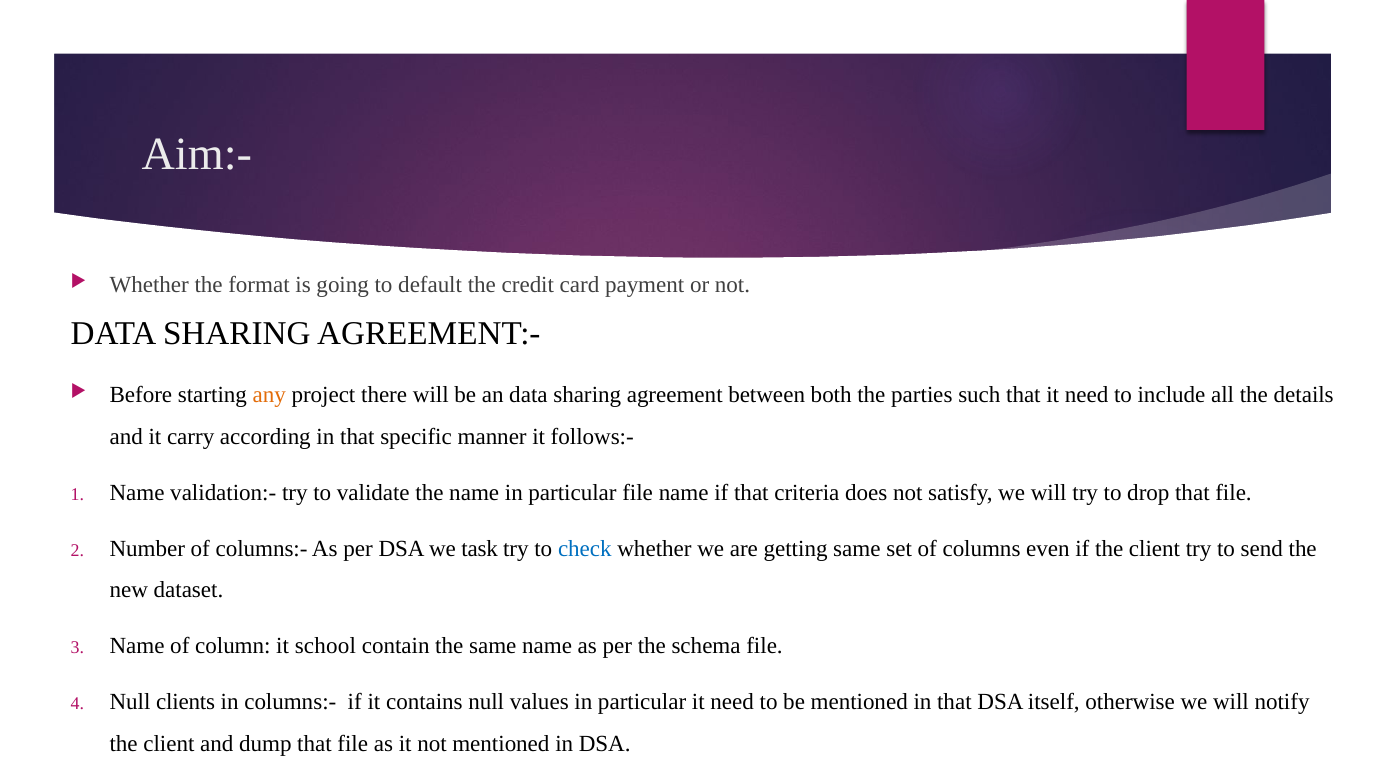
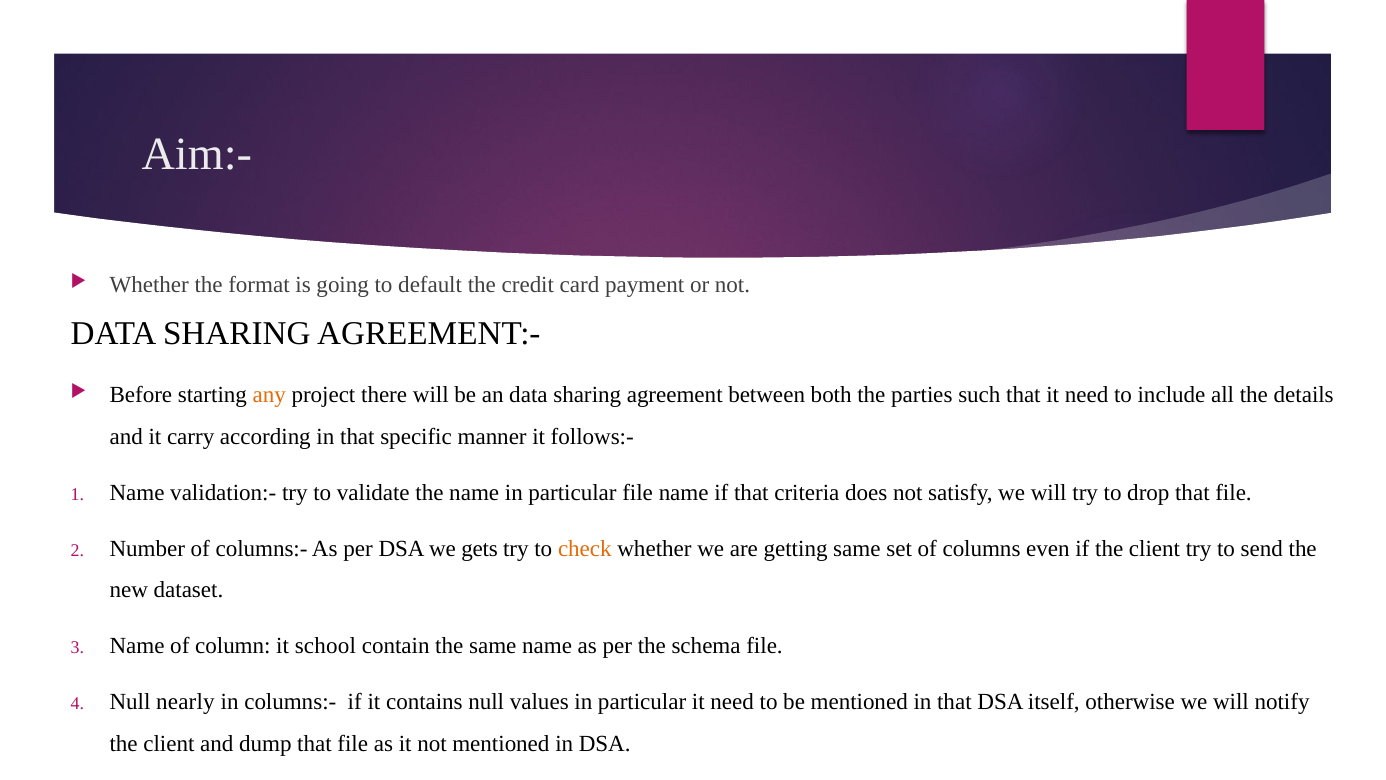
task: task -> gets (480, 548)
check colour: blue -> orange (585, 548)
clients: clients -> nearly (185, 702)
